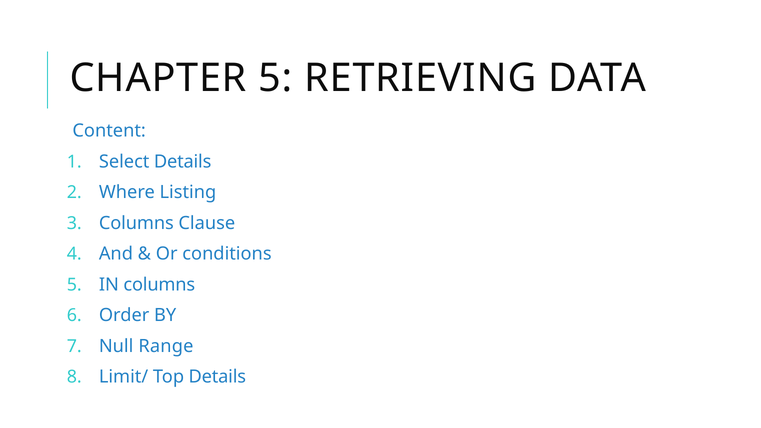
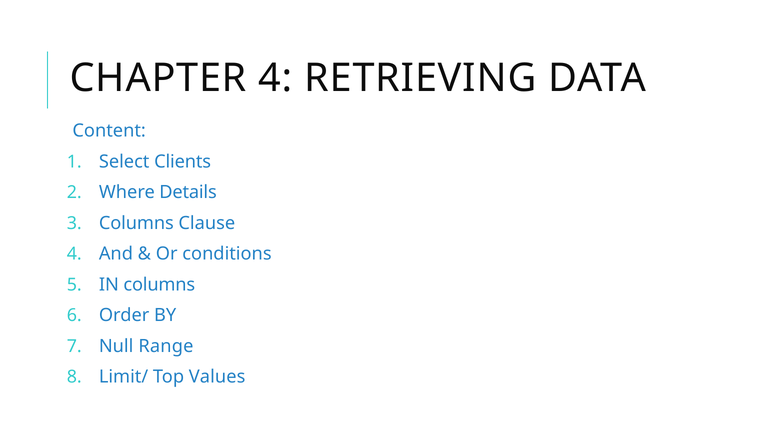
CHAPTER 5: 5 -> 4 (275, 78)
Select Details: Details -> Clients (183, 162)
Listing: Listing -> Details (188, 192)
Top Details: Details -> Values (217, 377)
